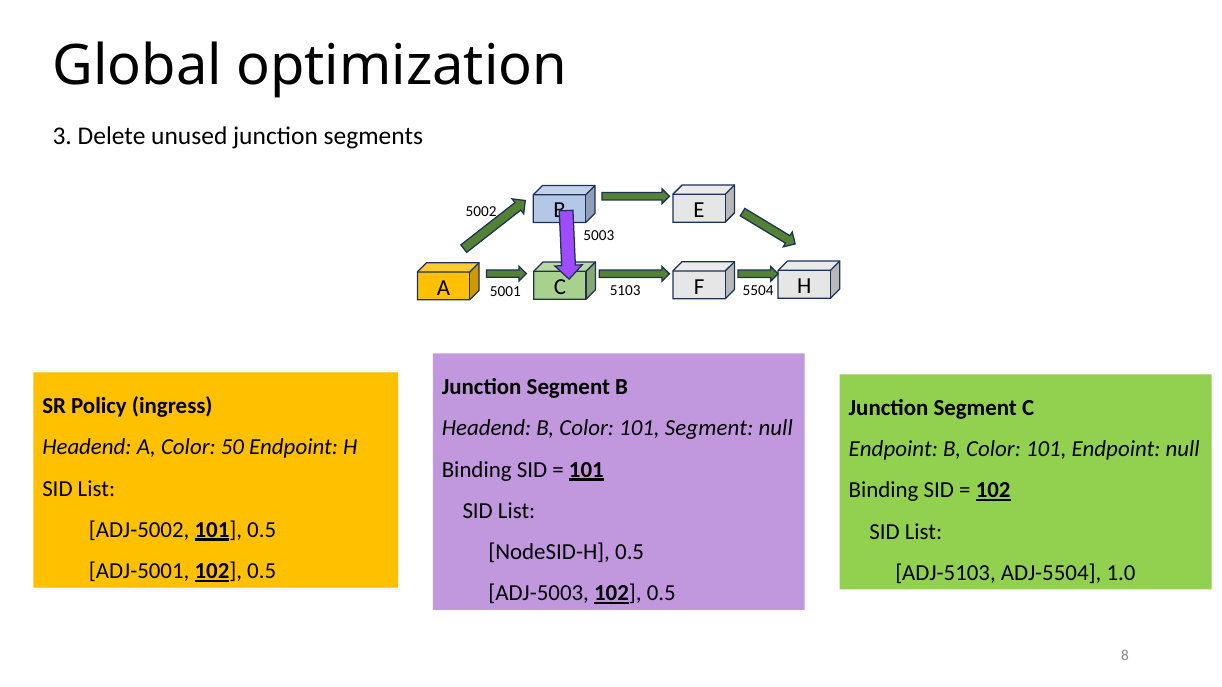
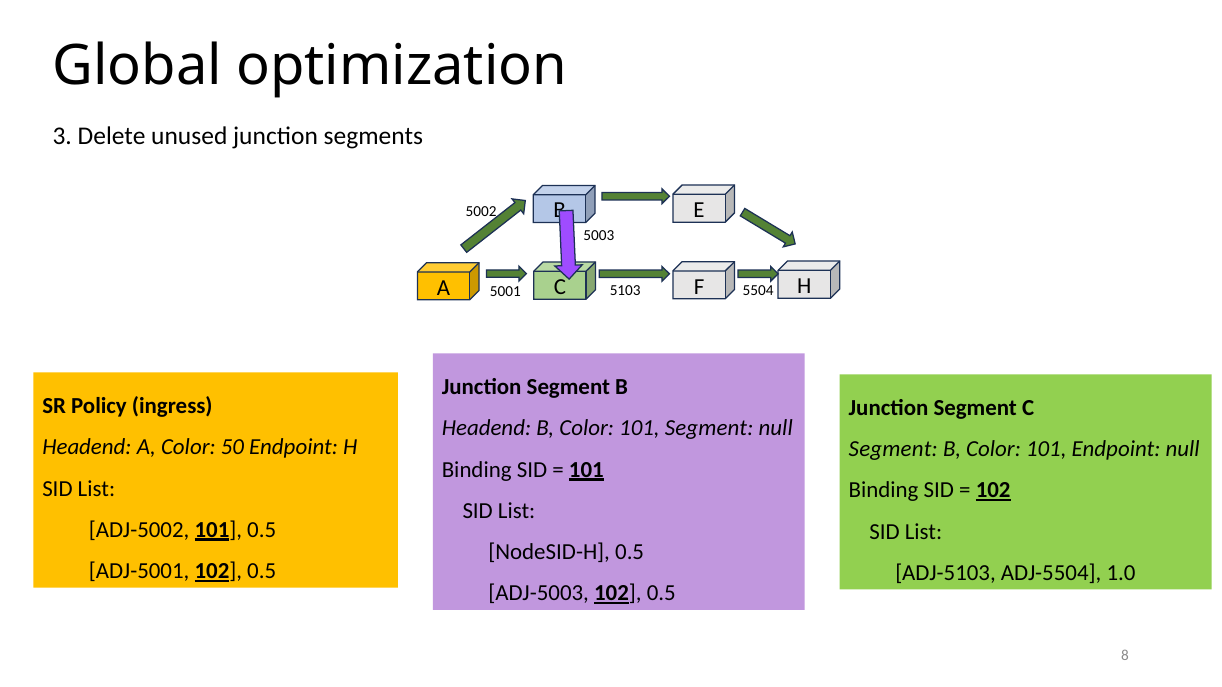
Endpoint: Endpoint -> Segment (893, 449)
